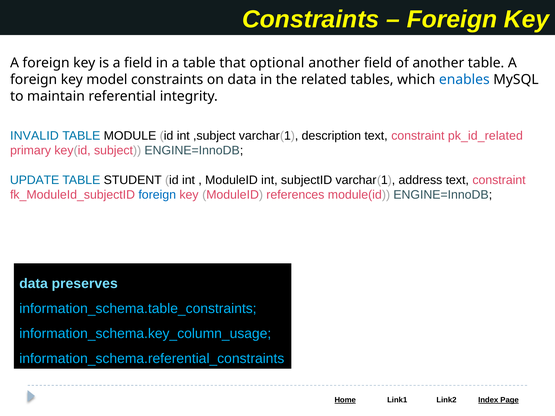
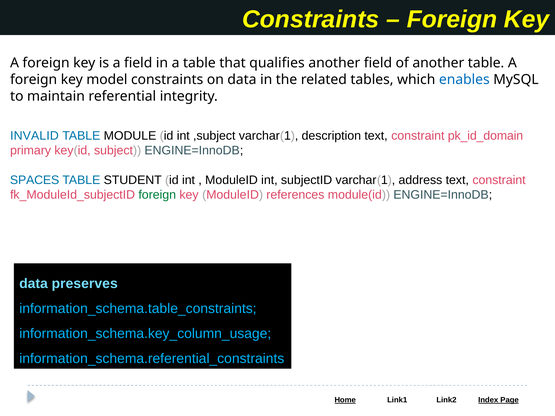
optional: optional -> qualifies (277, 63)
pk_id_related: pk_id_related -> pk_id_domain (485, 136)
UPDATE: UPDATE -> SPACES (35, 180)
foreign colour: blue -> green (157, 195)
